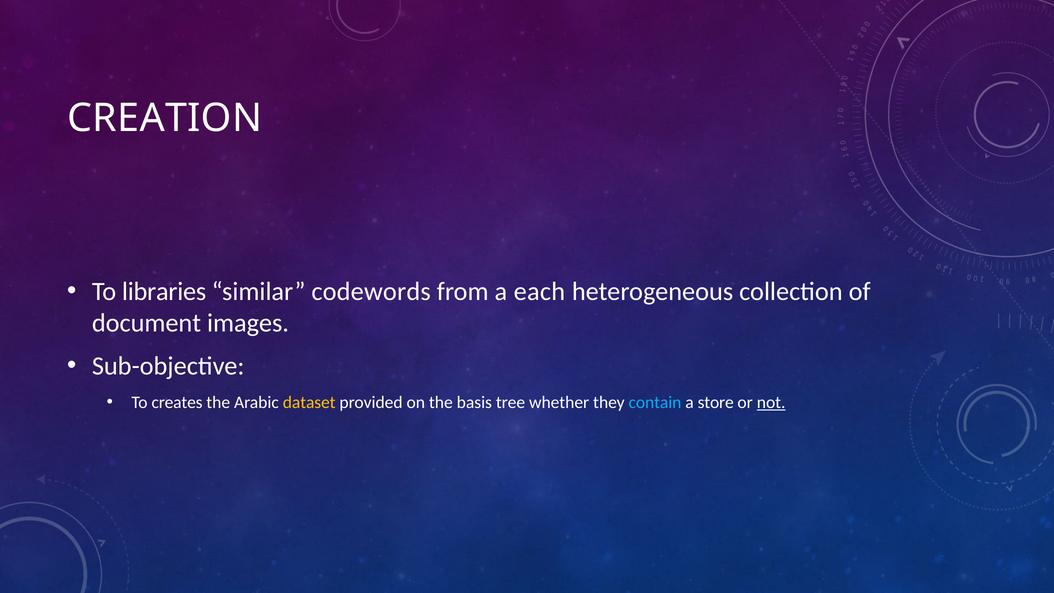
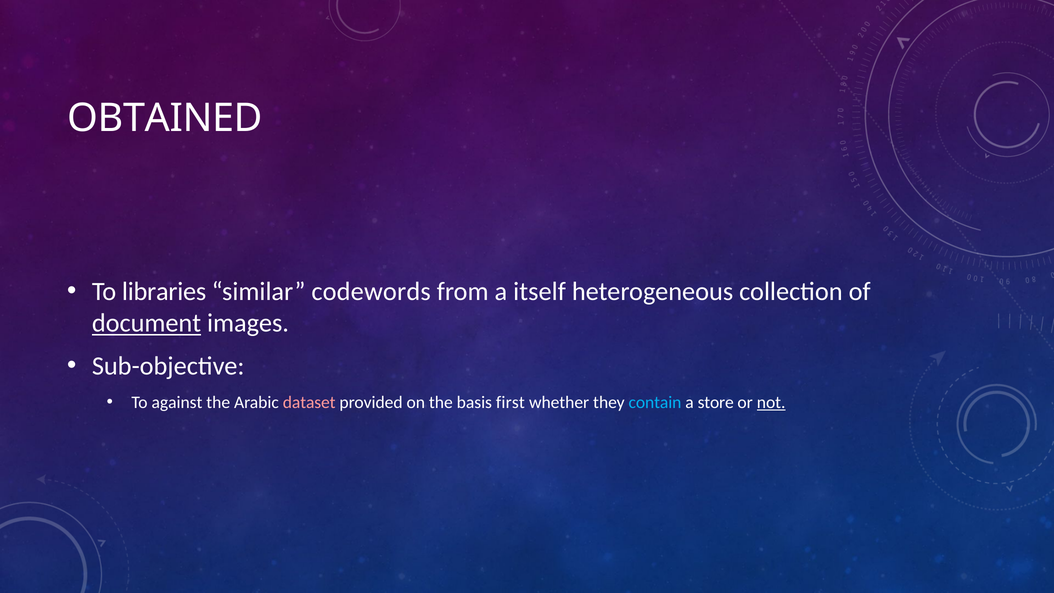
CREATION: CREATION -> OBTAINED (165, 118)
each: each -> itself (539, 292)
document underline: none -> present (146, 323)
creates: creates -> against (177, 402)
dataset colour: yellow -> pink (309, 402)
tree: tree -> first (510, 402)
